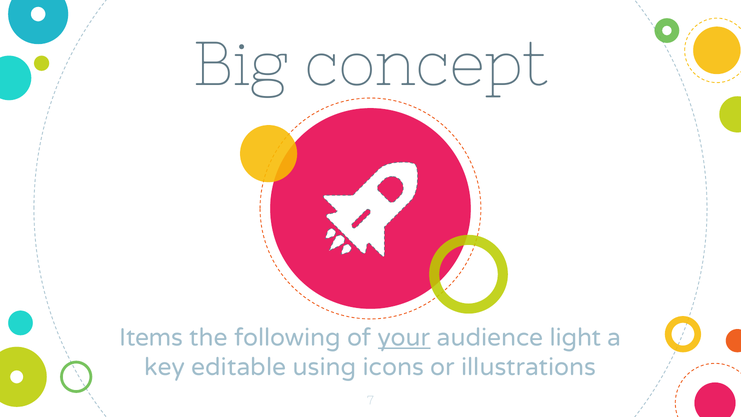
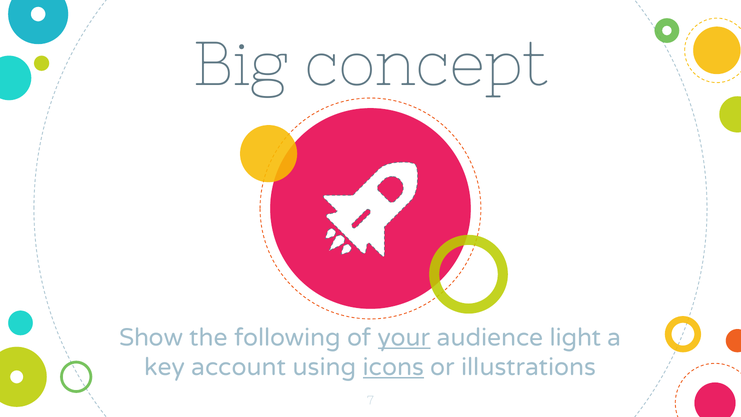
Items: Items -> Show (151, 337)
editable: editable -> account (239, 367)
icons underline: none -> present (393, 367)
